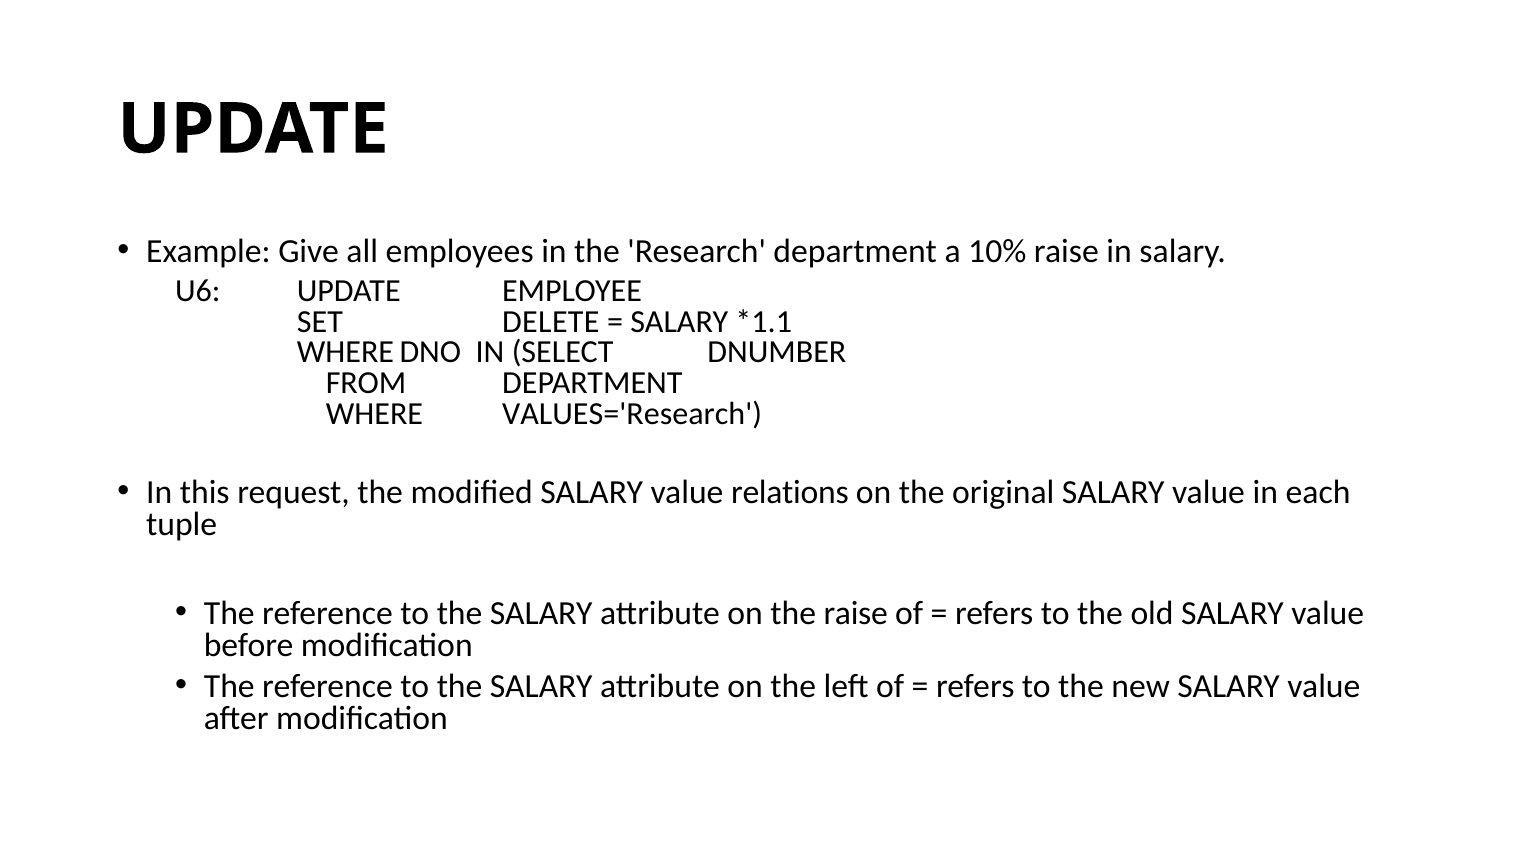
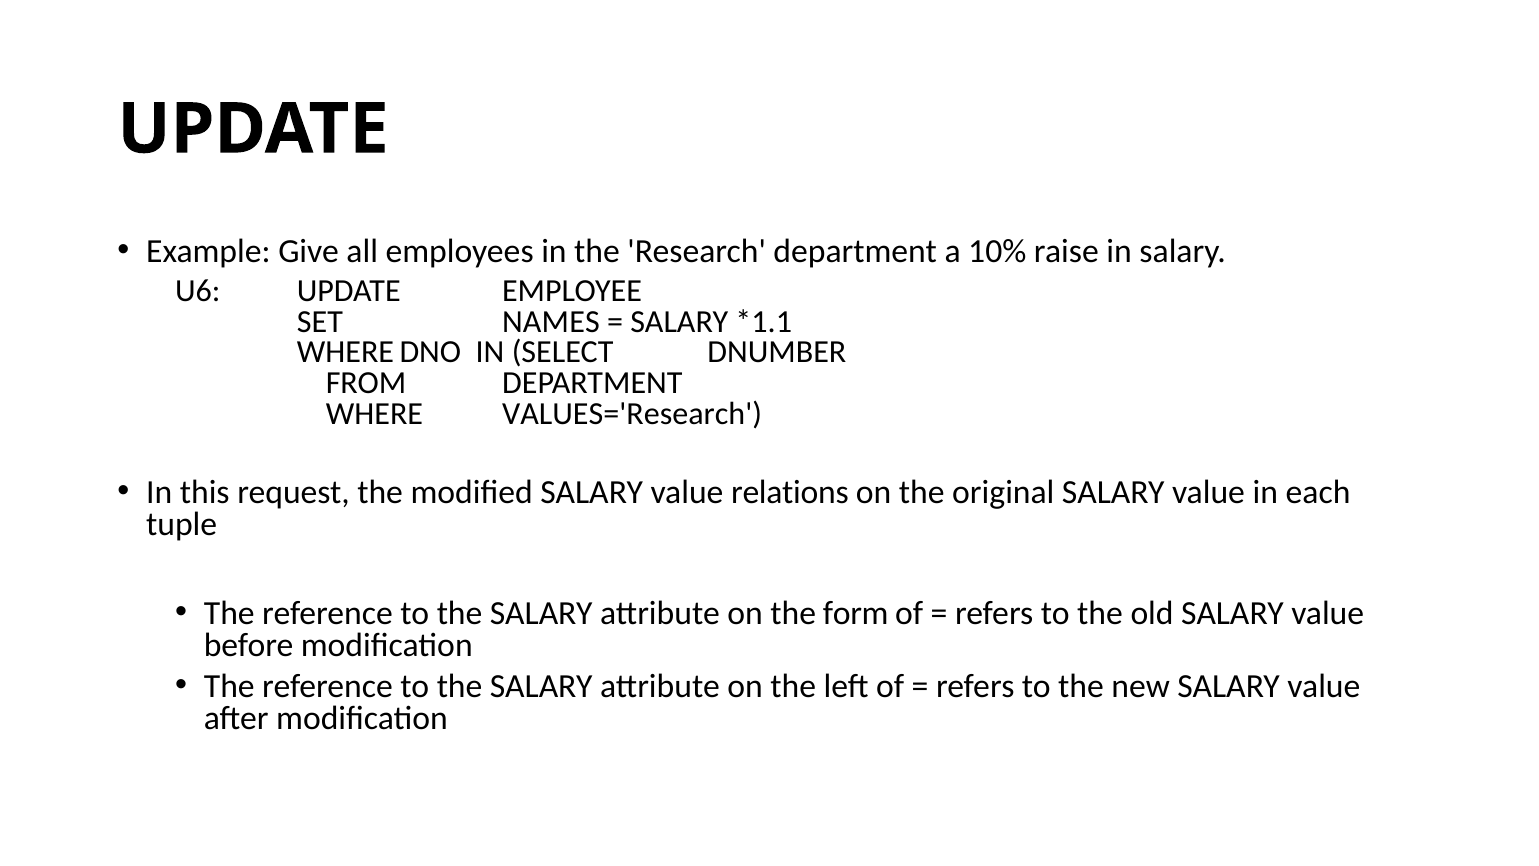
DELETE: DELETE -> NAMES (551, 321)
the raise: raise -> form (856, 613)
